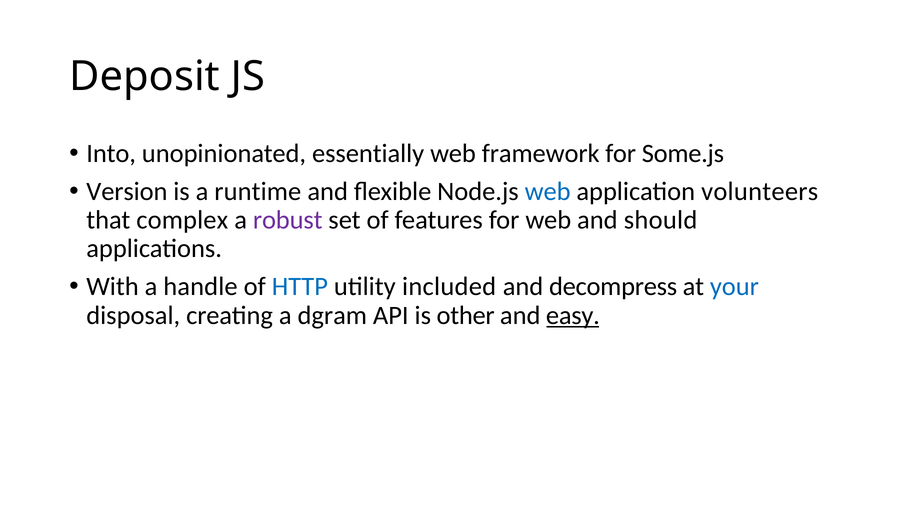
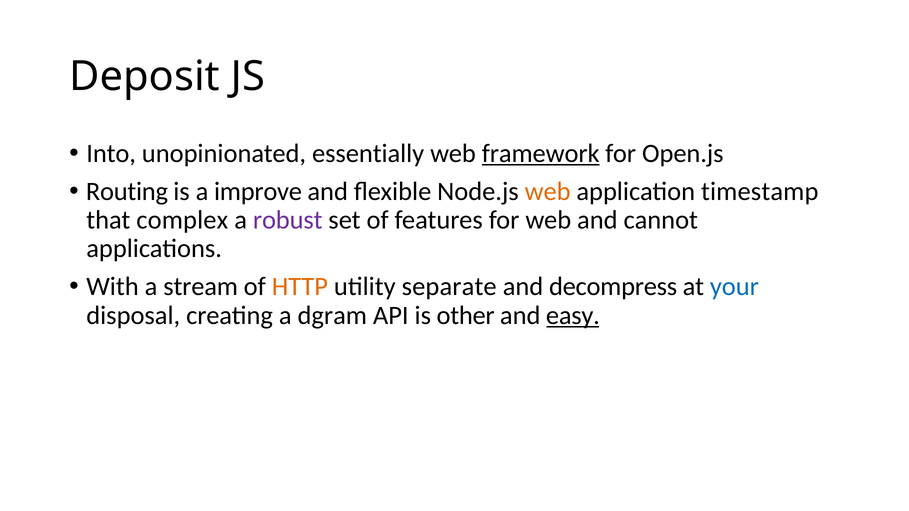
framework underline: none -> present (541, 154)
Some.js: Some.js -> Open.js (683, 154)
Version: Version -> Routing (127, 192)
runtime: runtime -> improve (258, 192)
web colour: blue -> orange (548, 192)
volunteers: volunteers -> timestamp (760, 192)
should: should -> cannot (661, 220)
handle: handle -> stream (201, 287)
HTTP colour: blue -> orange (300, 287)
included: included -> separate (449, 287)
